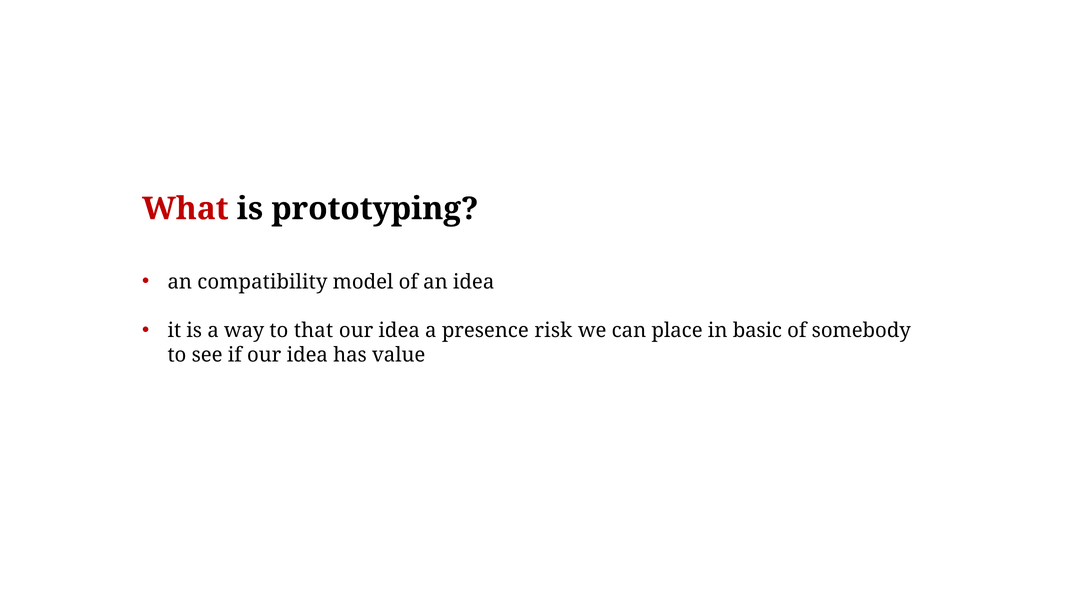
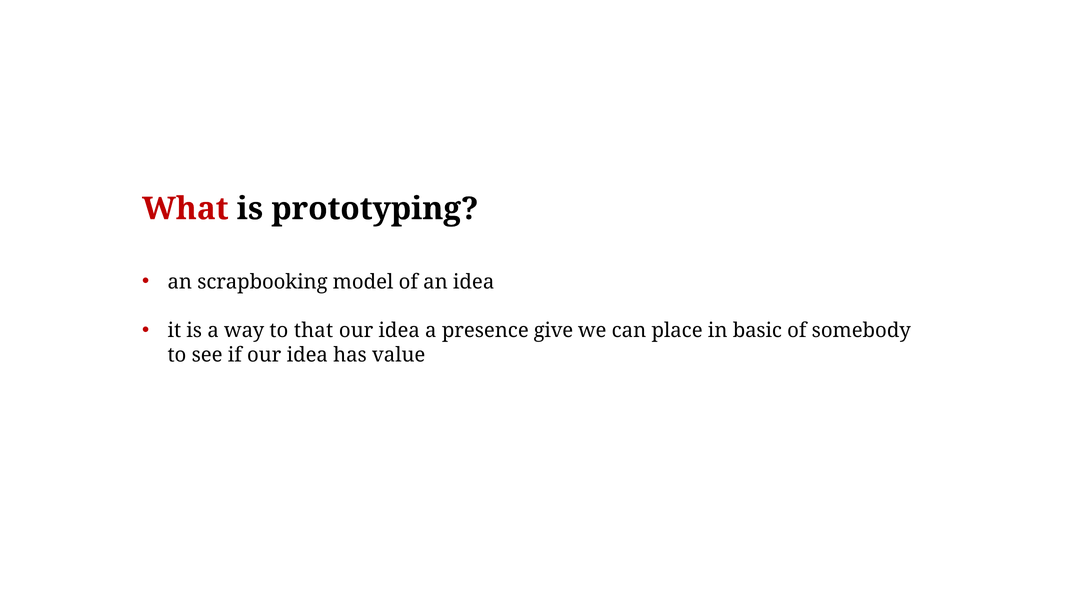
compatibility: compatibility -> scrapbooking (262, 282)
risk: risk -> give (553, 331)
